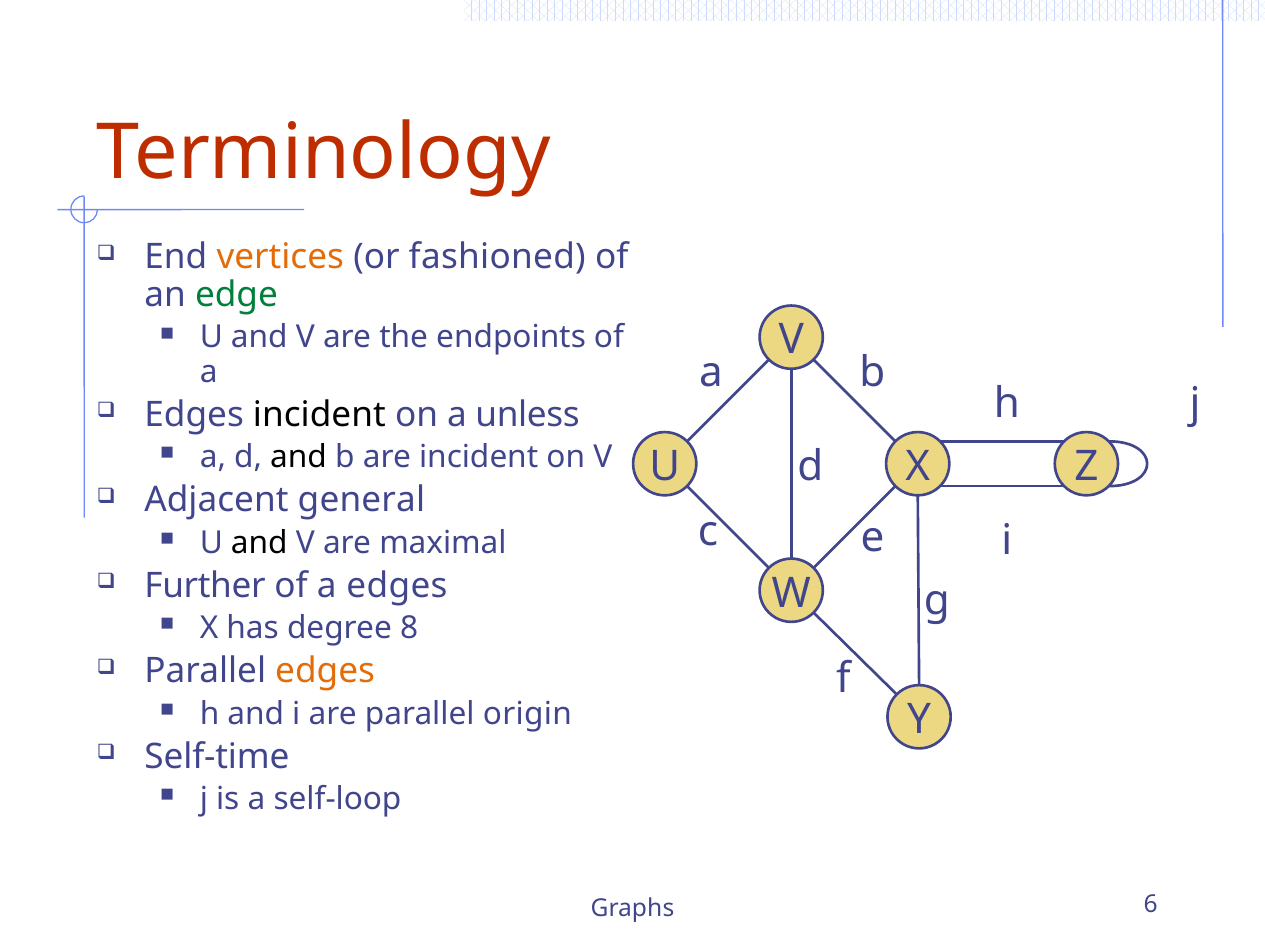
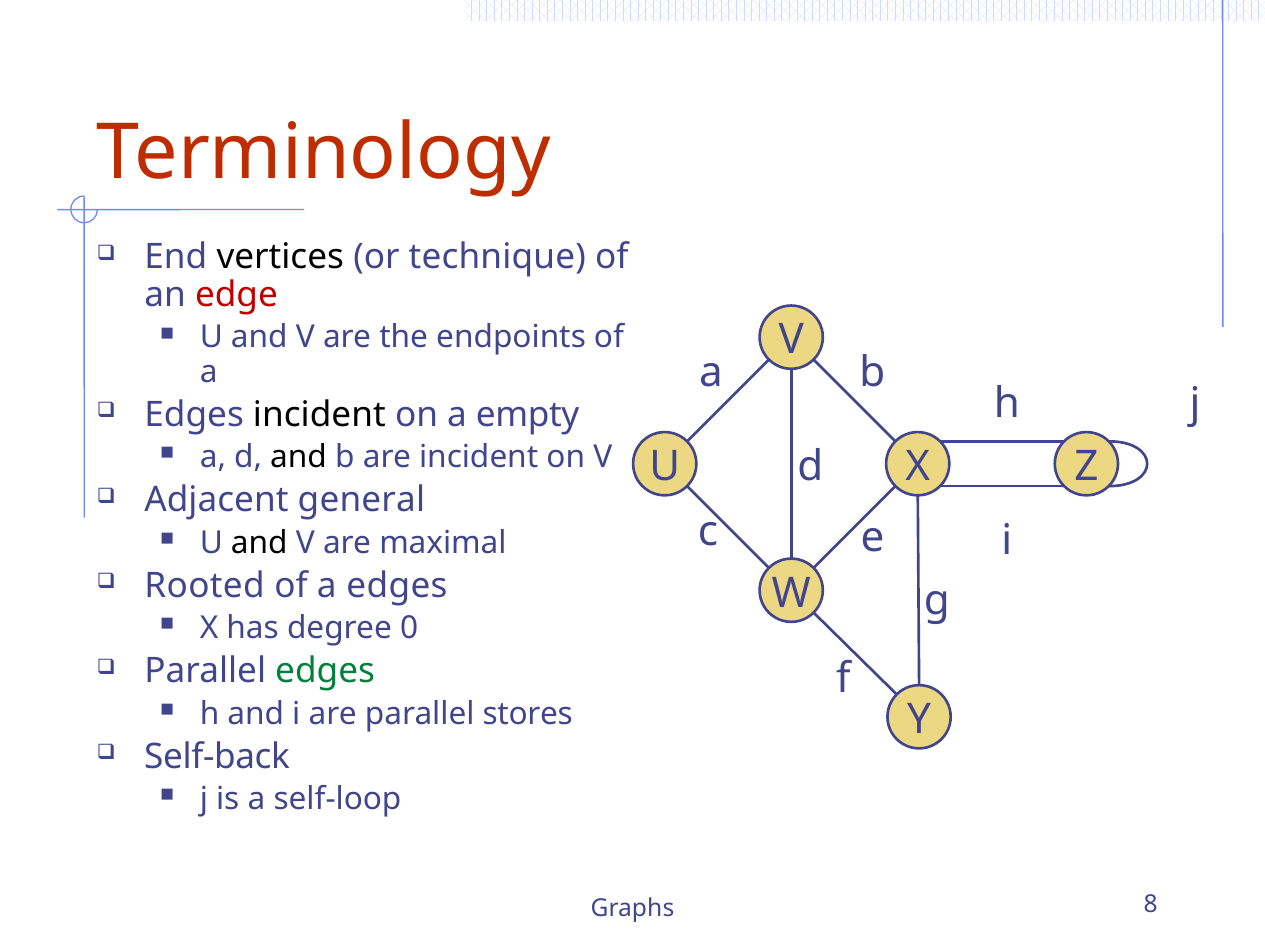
vertices colour: orange -> black (280, 257)
fashioned: fashioned -> technique (497, 257)
edge colour: green -> red (236, 295)
unless: unless -> empty (528, 415)
Further: Further -> Rooted (205, 586)
8: 8 -> 0 (409, 628)
edges colour: orange -> green (325, 671)
origin: origin -> stores (528, 713)
Self-time: Self-time -> Self-back (217, 756)
6: 6 -> 8 (1151, 904)
